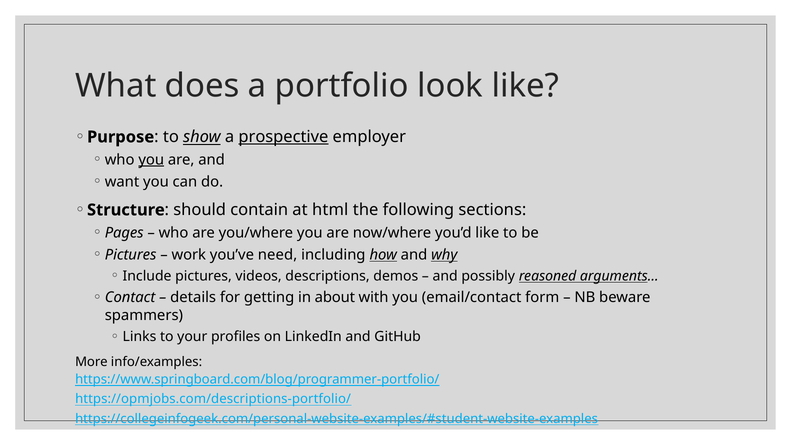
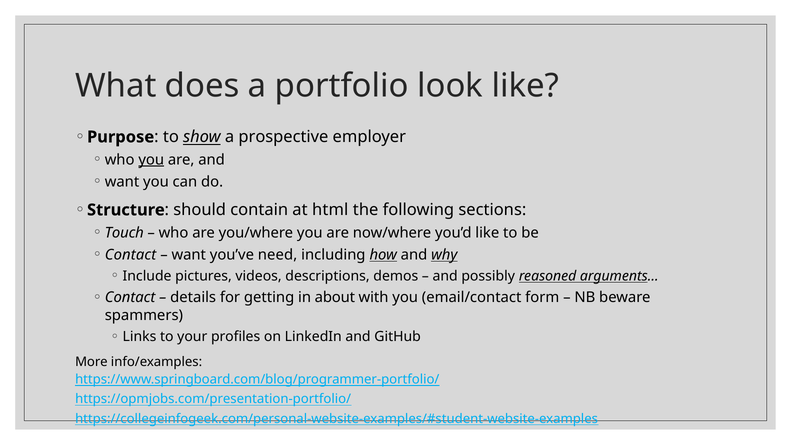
prospective underline: present -> none (283, 137)
Pages: Pages -> Touch (124, 233)
Pictures: Pictures -> Contact (131, 255)
work: work -> want (189, 255)
https://opmjobs.com/descriptions-portfolio/: https://opmjobs.com/descriptions-portfolio/ -> https://opmjobs.com/presentation-portfolio/ (213, 399)
